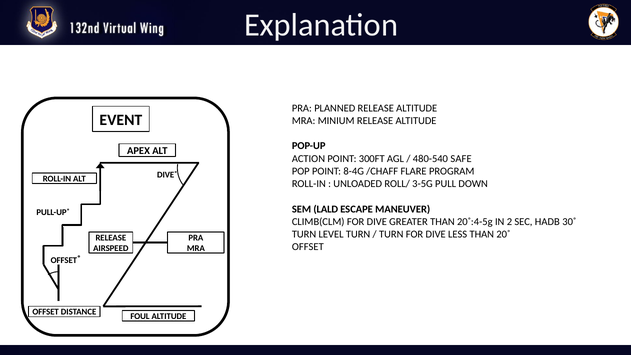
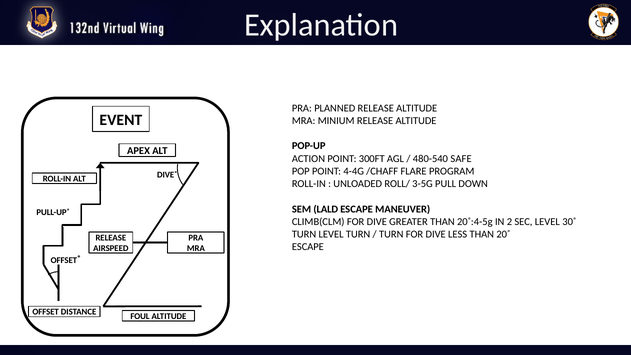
8-4G: 8-4G -> 4-4G (354, 171)
SEC HADB: HADB -> LEVEL (547, 222)
OFFSET: OFFSET -> ESCAPE (308, 247)
